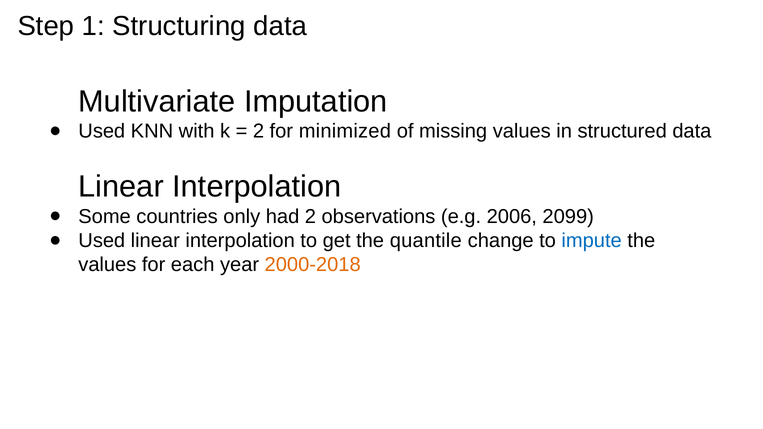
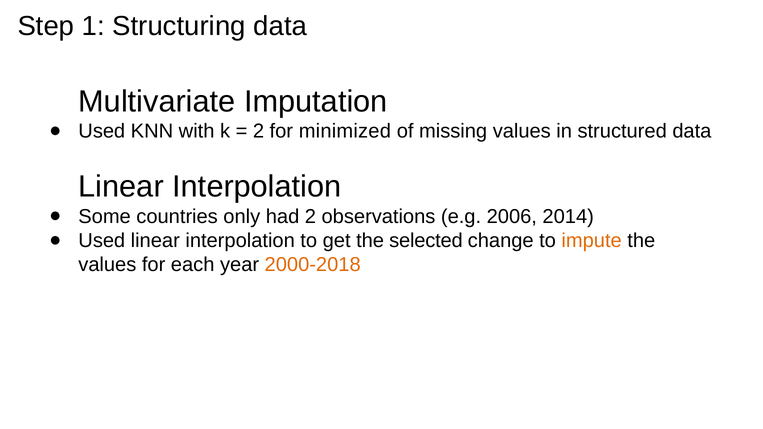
2099: 2099 -> 2014 (568, 217)
quantile: quantile -> selected (426, 241)
impute colour: blue -> orange (592, 241)
